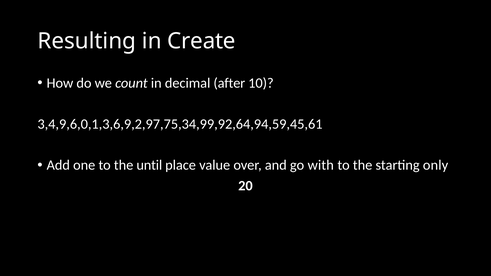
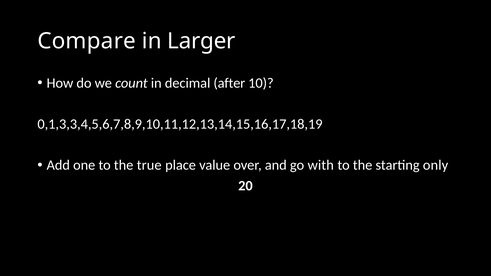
Resulting: Resulting -> Compare (87, 41)
Create: Create -> Larger (201, 41)
3,4,9,6,0,1,3,6,9,2,97,75,34,99,92,64,94,59,45,61: 3,4,9,6,0,1,3,6,9,2,97,75,34,99,92,64,94,59,45,61 -> 0,1,3,3,4,5,6,7,8,9,10,11,12,13,14,15,16,17,18,19 (180, 124)
until: until -> true (149, 165)
